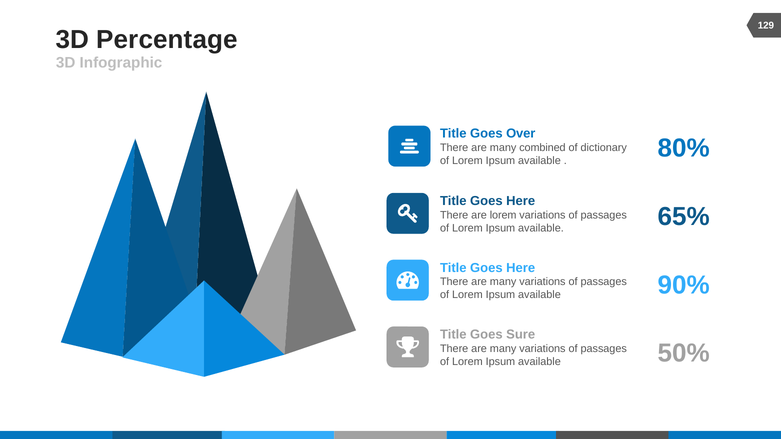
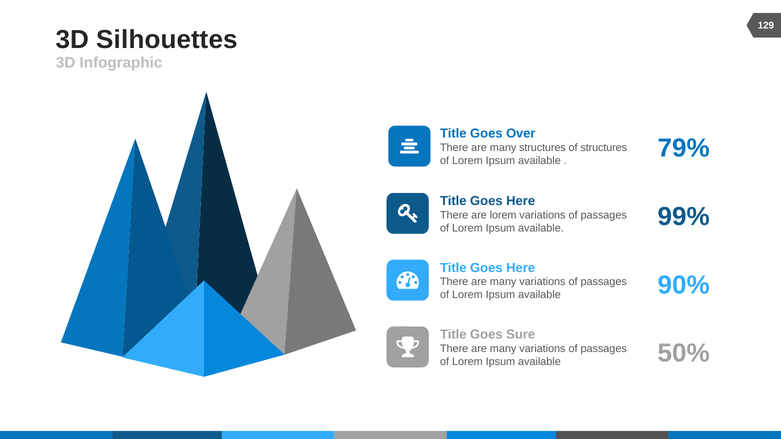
Percentage: Percentage -> Silhouettes (167, 40)
80%: 80% -> 79% (684, 148)
many combined: combined -> structures (542, 148)
of dictionary: dictionary -> structures (604, 148)
65%: 65% -> 99% (684, 217)
